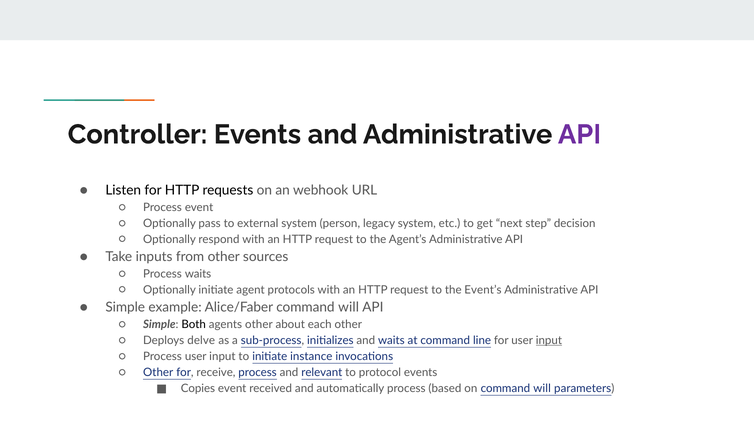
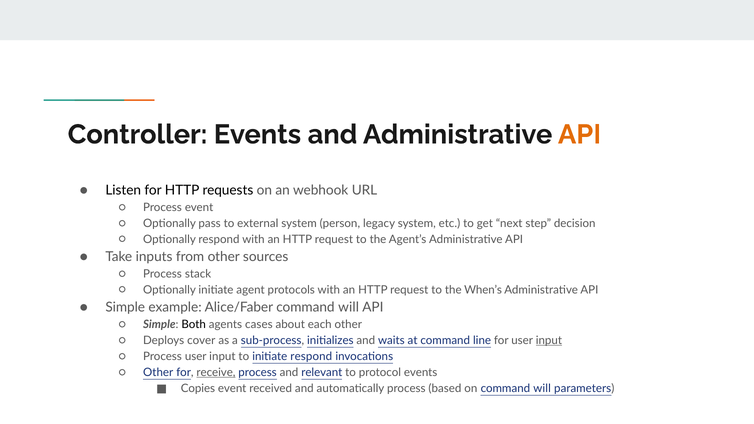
API colour: purple -> orange (579, 135)
Process waits: waits -> stack (198, 274)
Event’s: Event’s -> When’s (483, 290)
agents other: other -> cases (259, 325)
delve: delve -> cover (201, 340)
initiate instance: instance -> respond (311, 356)
receive underline: none -> present (216, 372)
